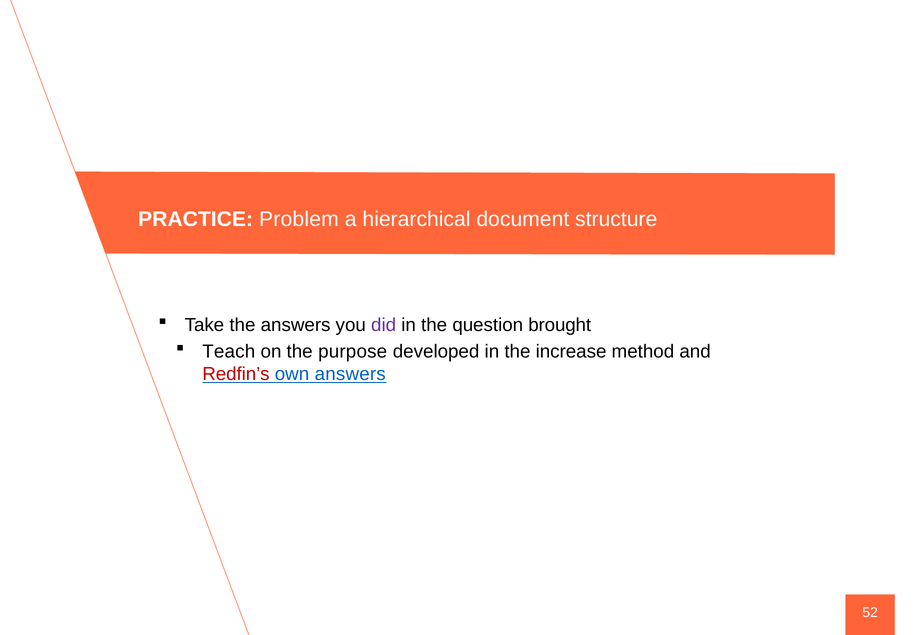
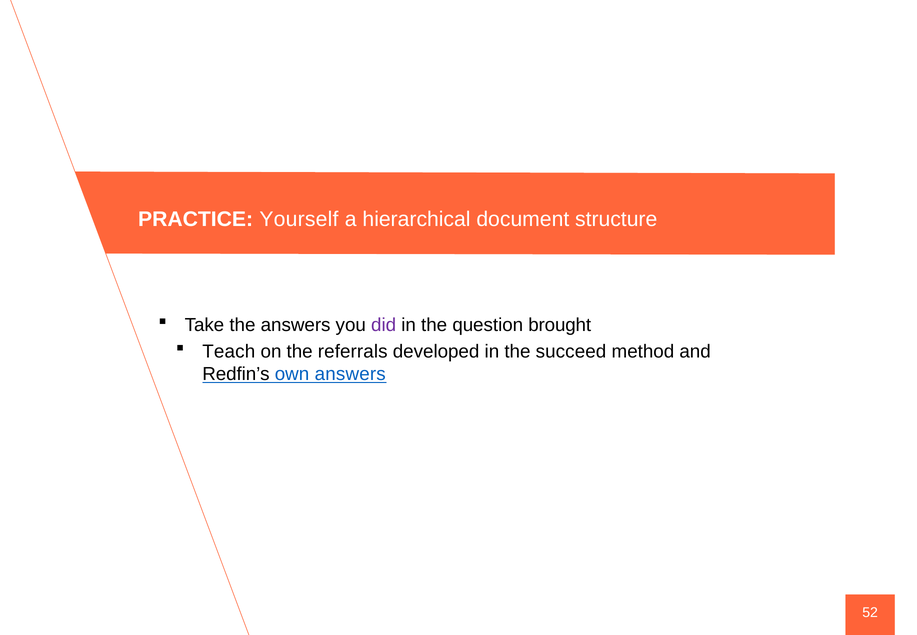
Problem: Problem -> Yourself (299, 219)
purpose: purpose -> referrals (353, 351)
increase: increase -> succeed (571, 351)
Redfin’s colour: red -> black (236, 374)
